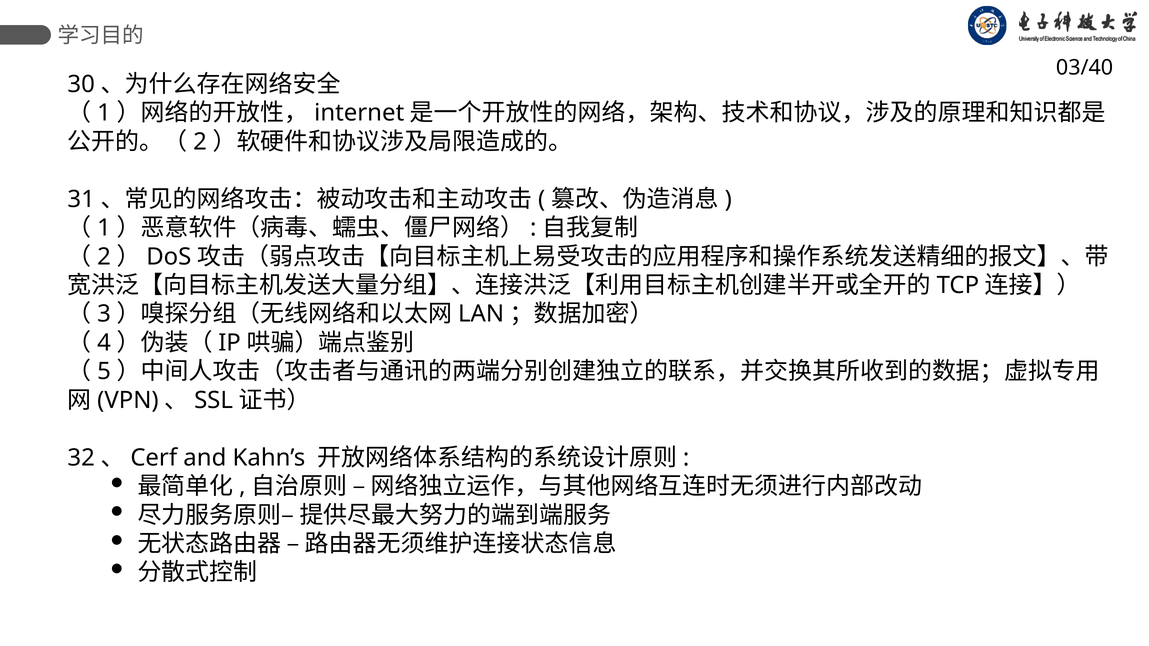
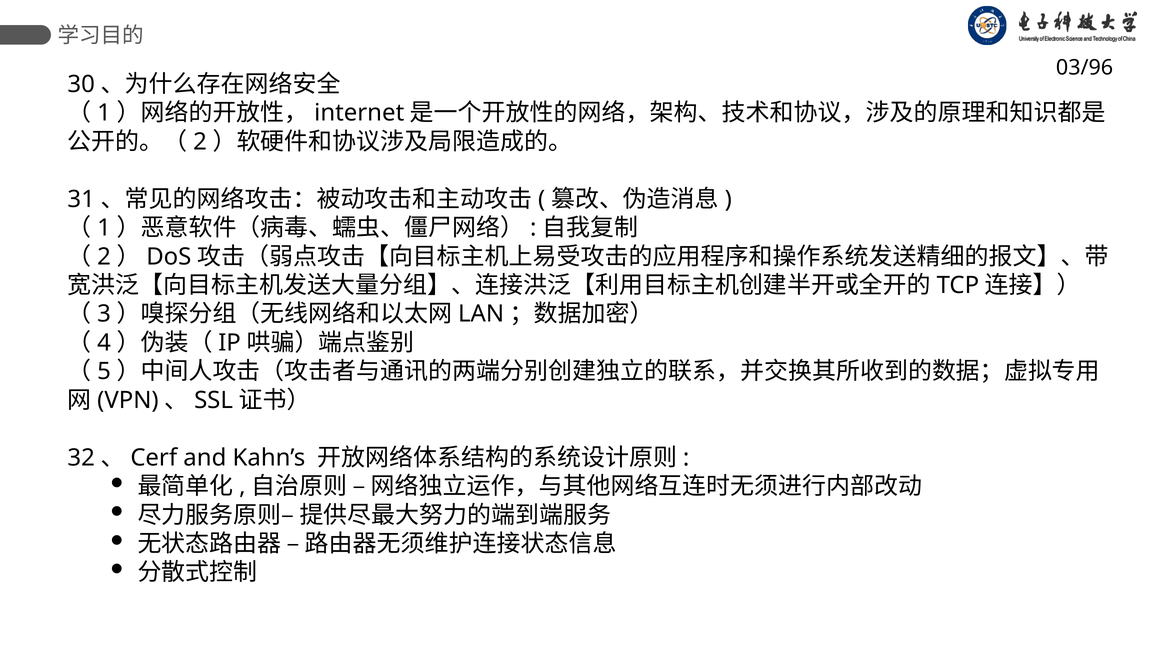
03/40: 03/40 -> 03/96 (1085, 68)
